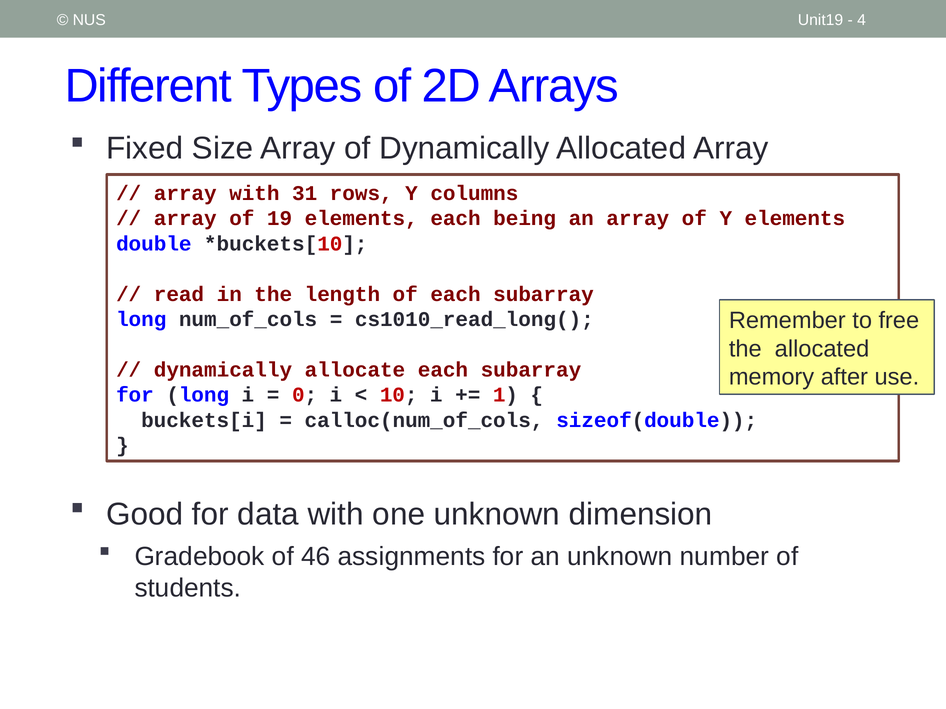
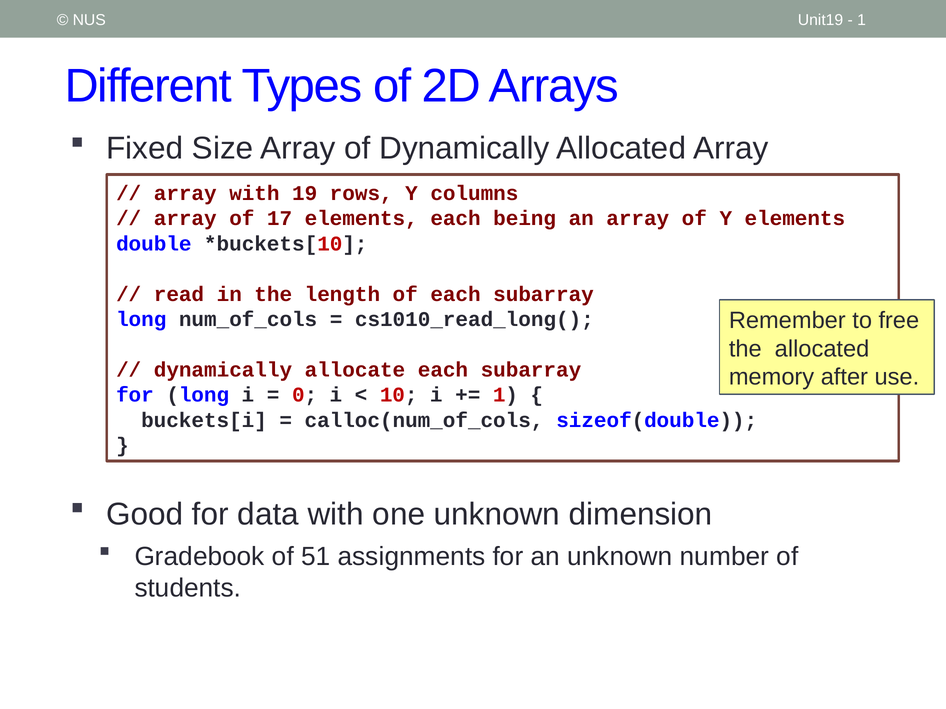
4: 4 -> 1 (862, 20)
31: 31 -> 19 (305, 193)
19: 19 -> 17 (280, 219)
46: 46 -> 51 (316, 557)
